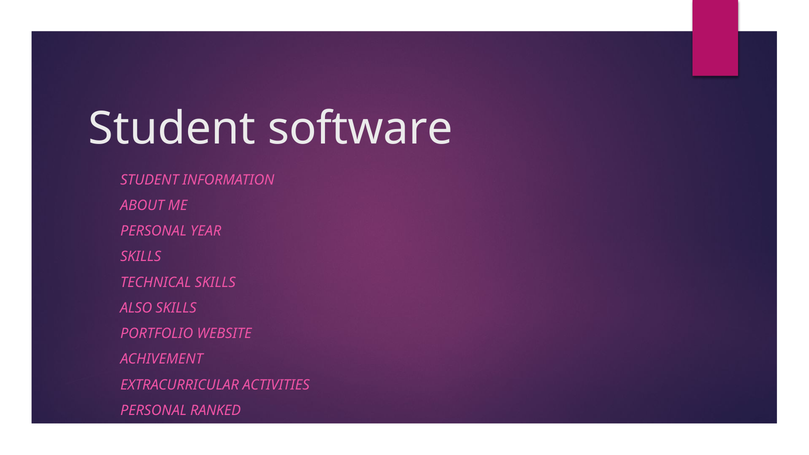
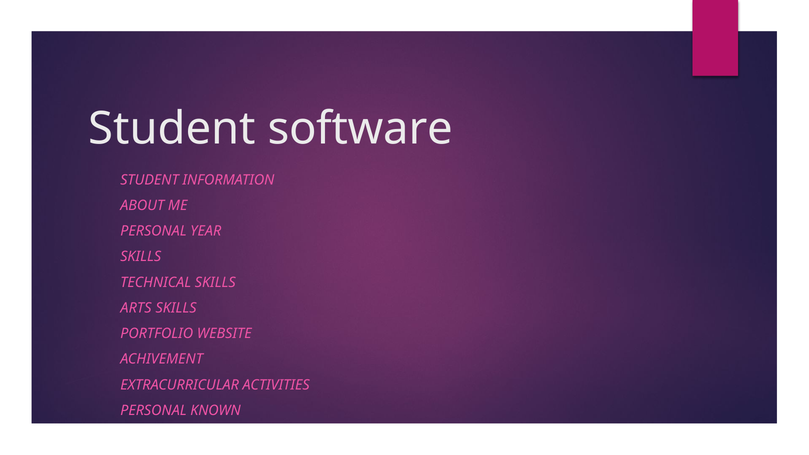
ALSO: ALSO -> ARTS (136, 308)
RANKED: RANKED -> KNOWN (216, 411)
